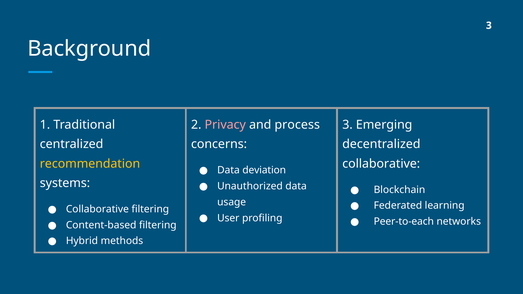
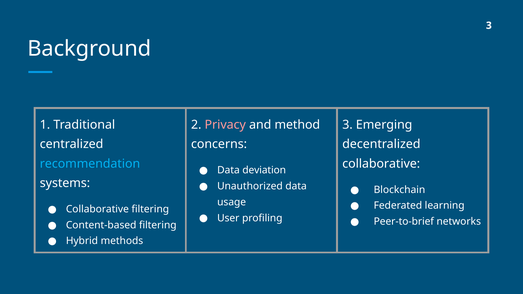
process: process -> method (297, 125)
recommendation colour: yellow -> light blue (90, 164)
Peer-to-each: Peer-to-each -> Peer-to-brief (404, 222)
